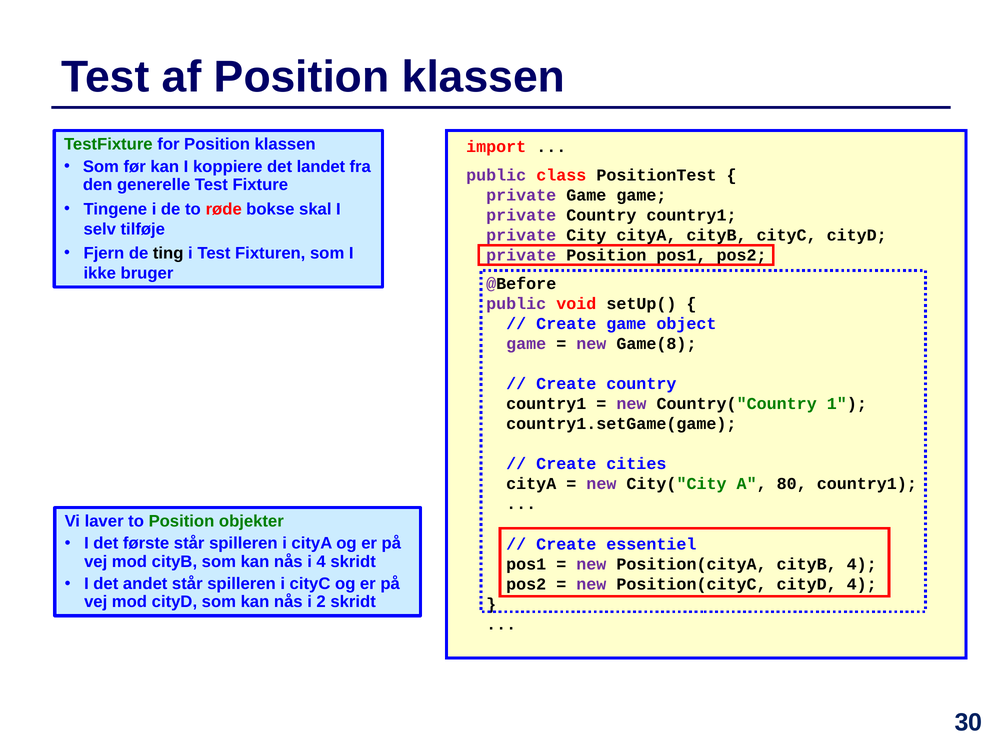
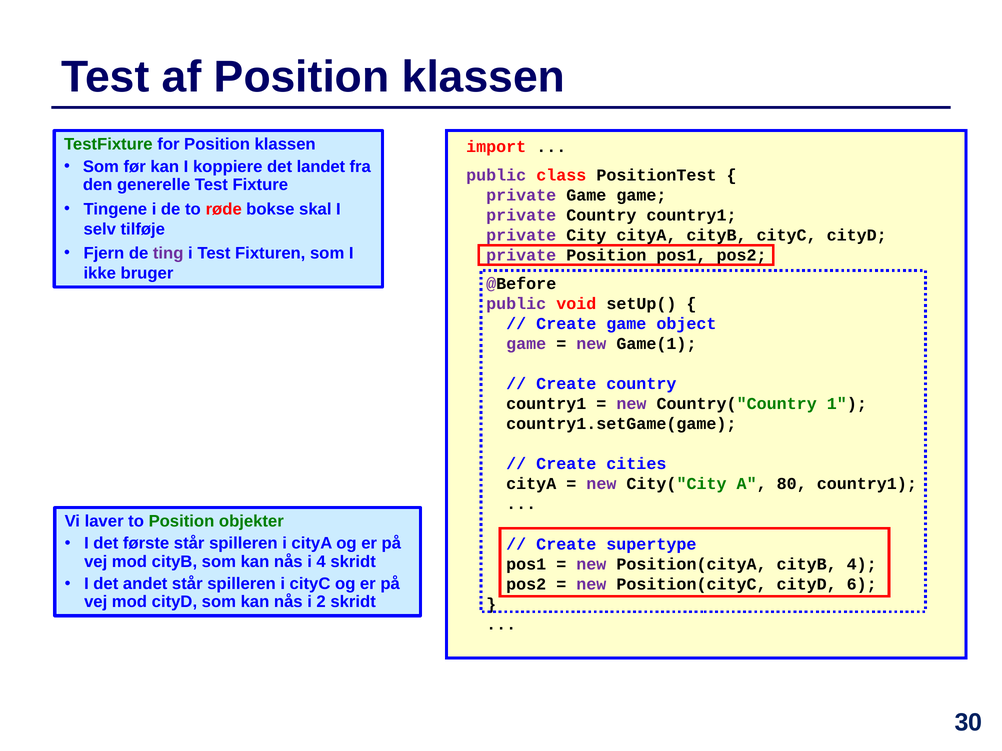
ting colour: black -> purple (168, 253)
Game(8: Game(8 -> Game(1 (656, 344)
essentiel: essentiel -> supertype (651, 544)
cityD 4: 4 -> 6 (862, 584)
